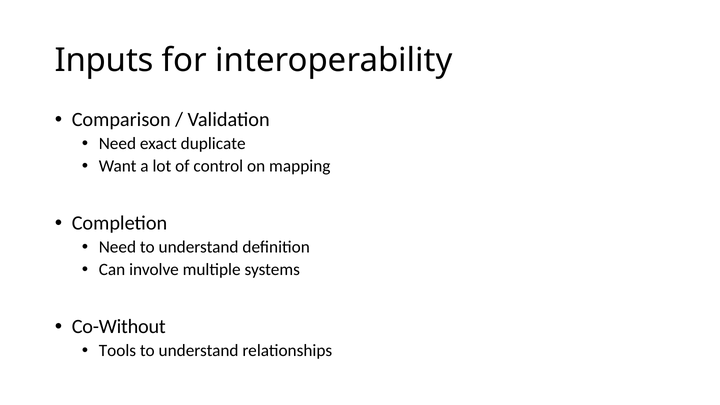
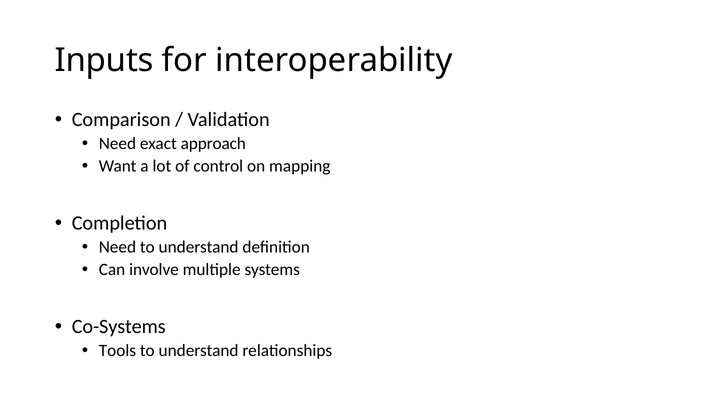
duplicate: duplicate -> approach (213, 144)
Co-Without: Co-Without -> Co-Systems (119, 327)
